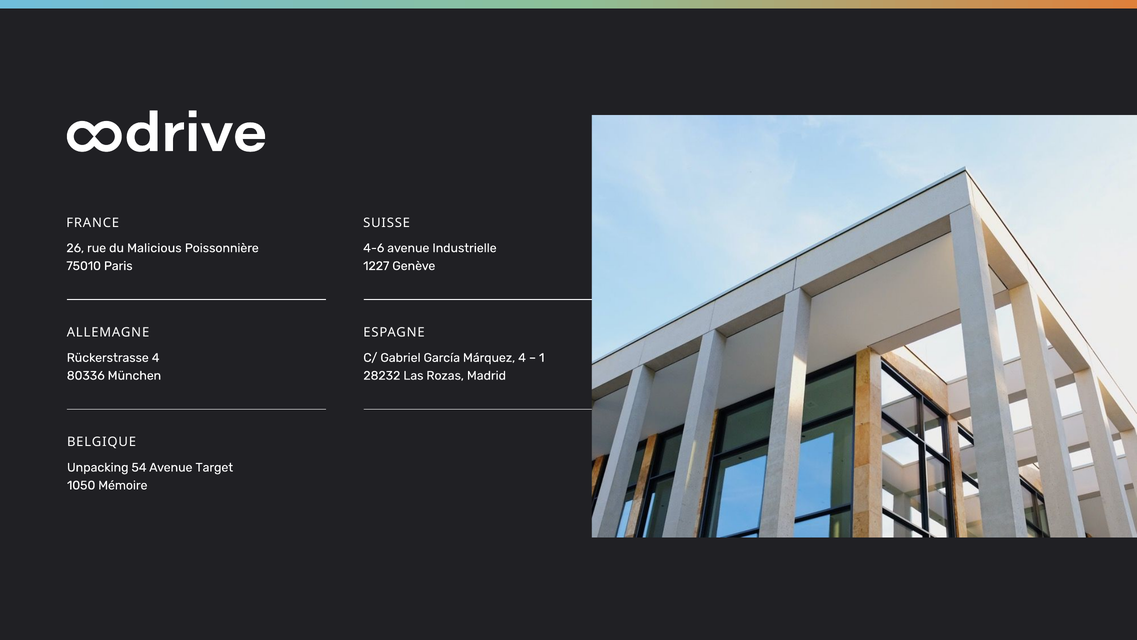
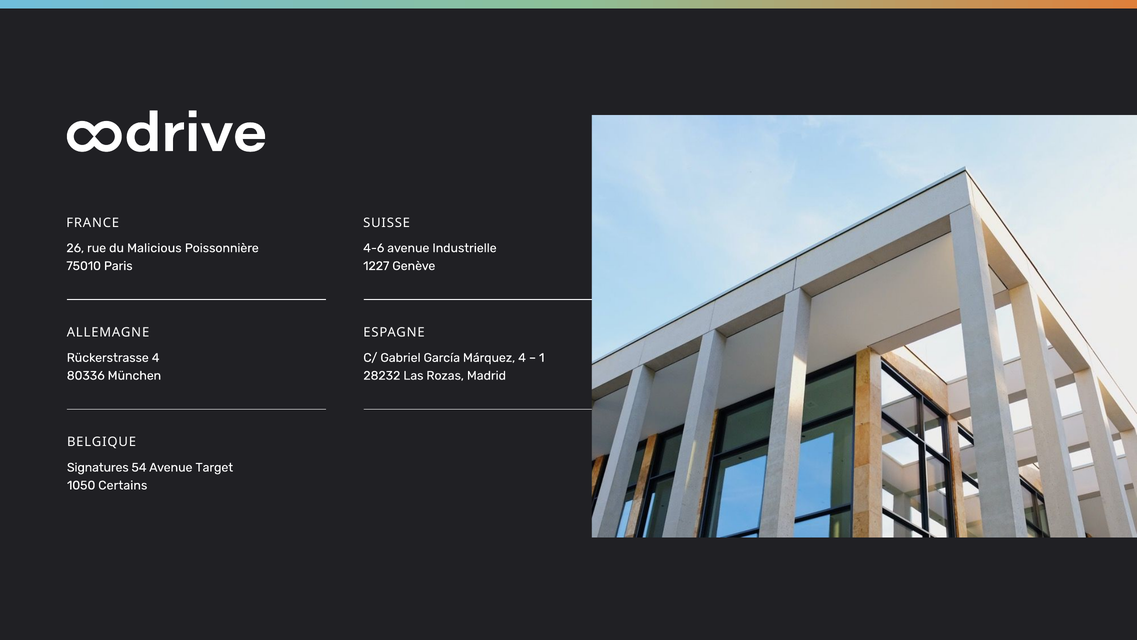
Unpacking: Unpacking -> Signatures (98, 467)
Mémoire: Mémoire -> Certains (123, 485)
